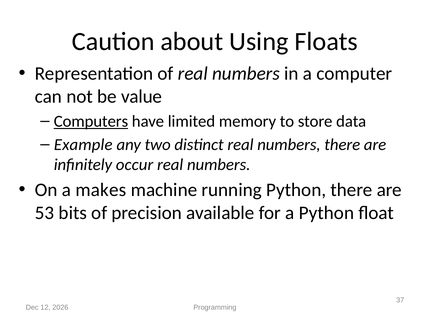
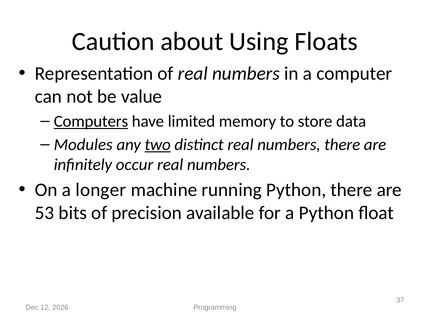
Example: Example -> Modules (83, 145)
two underline: none -> present (158, 145)
makes: makes -> longer (101, 190)
